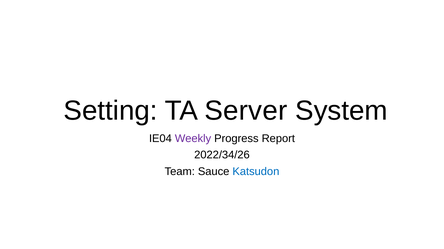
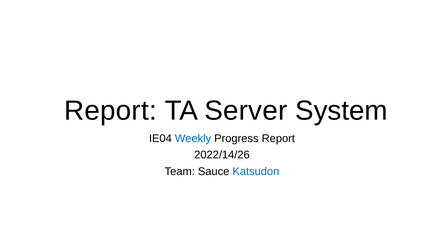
Setting: Setting -> Report (110, 111)
Weekly colour: purple -> blue (193, 139)
2022/34/26: 2022/34/26 -> 2022/14/26 (222, 155)
